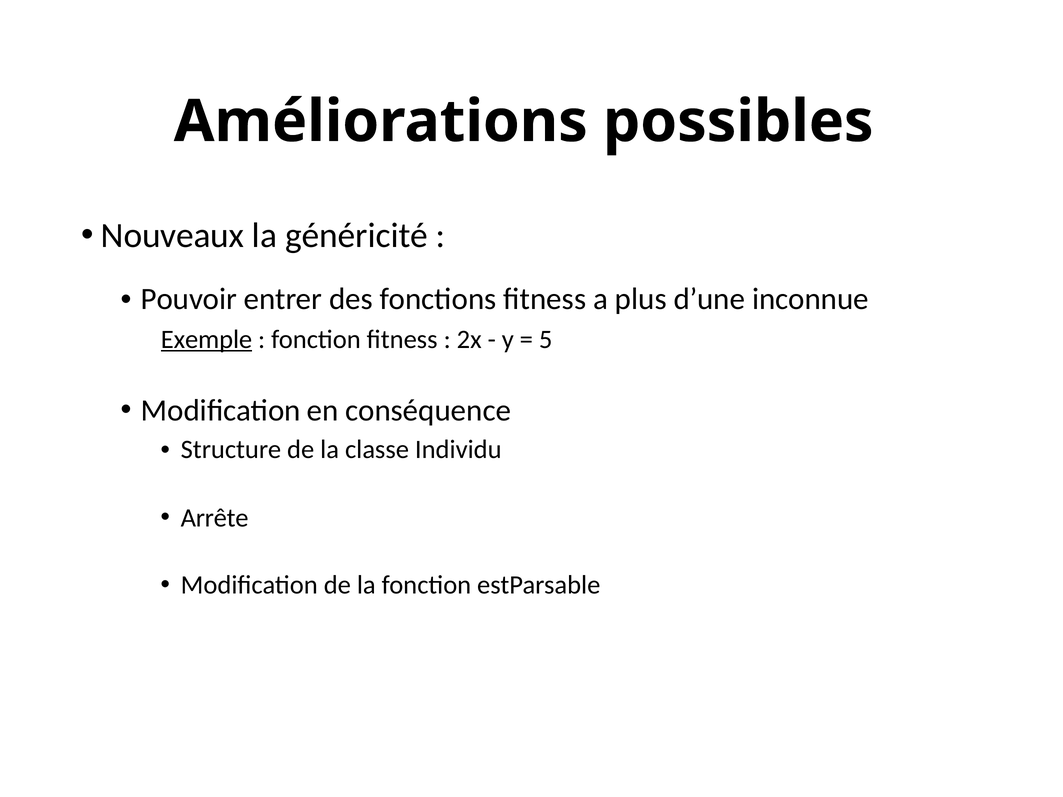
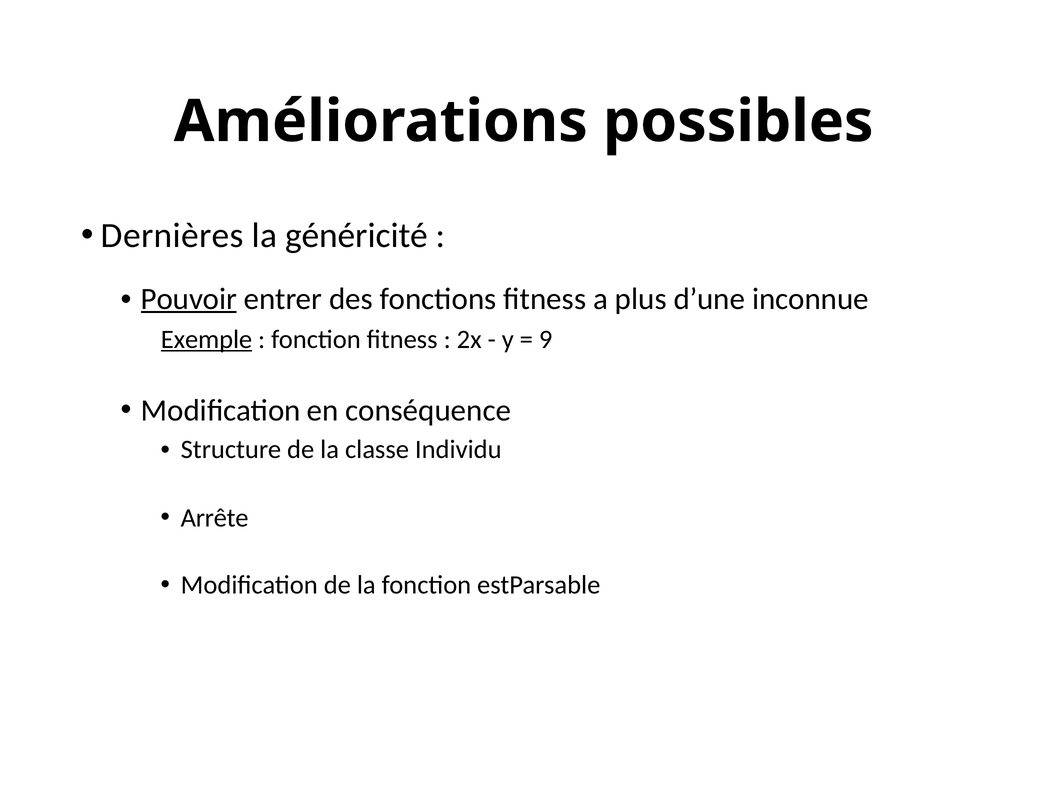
Nouveaux: Nouveaux -> Dernières (172, 236)
Pouvoir underline: none -> present (189, 299)
5: 5 -> 9 (546, 340)
